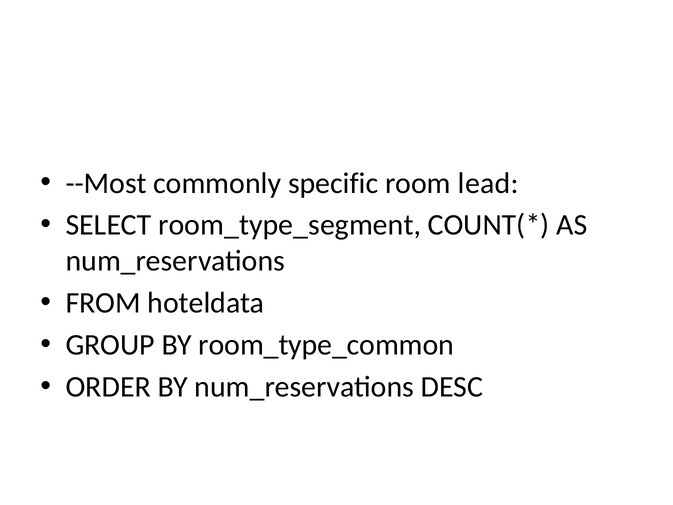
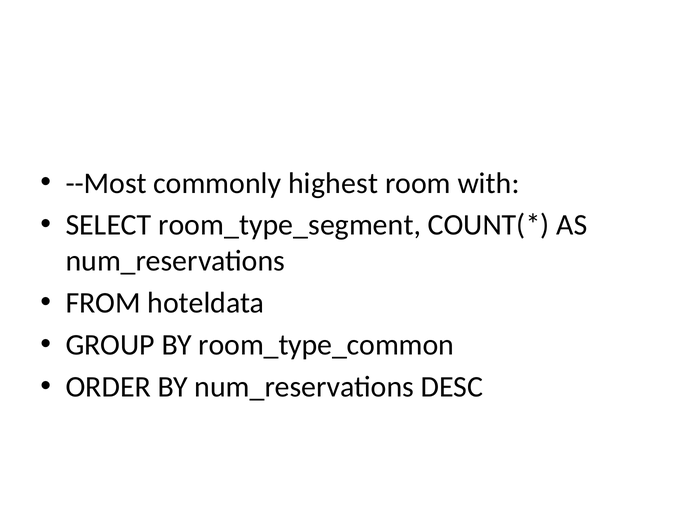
specific: specific -> highest (333, 183)
lead: lead -> with (489, 183)
